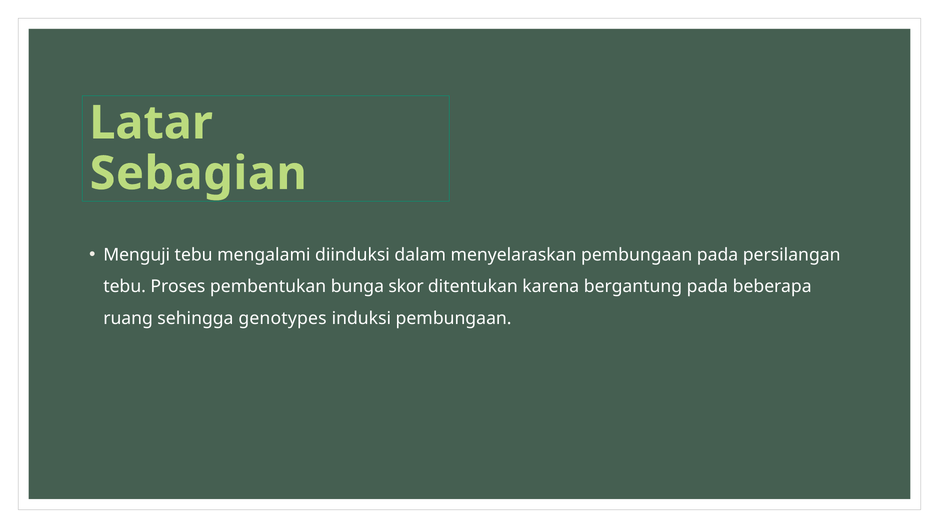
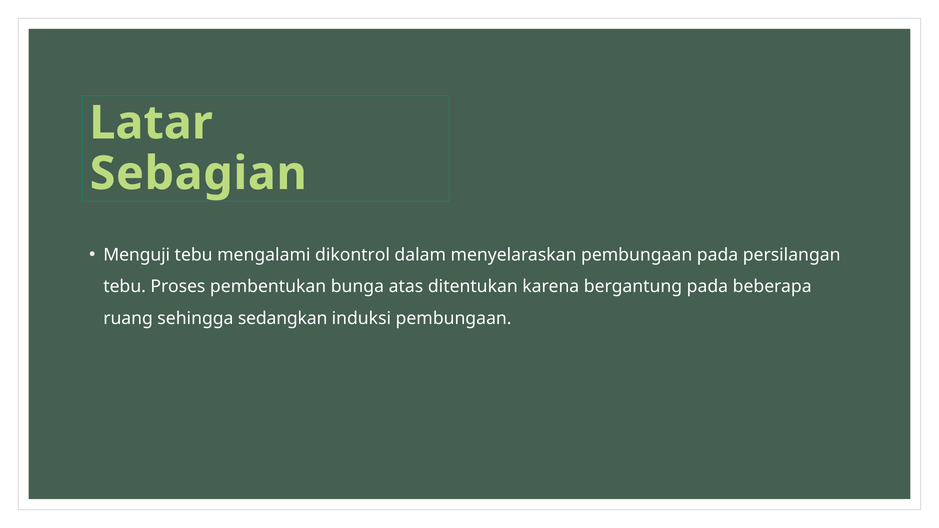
diinduksi: diinduksi -> dikontrol (353, 255)
skor: skor -> atas (406, 287)
genotypes: genotypes -> sedangkan (283, 318)
